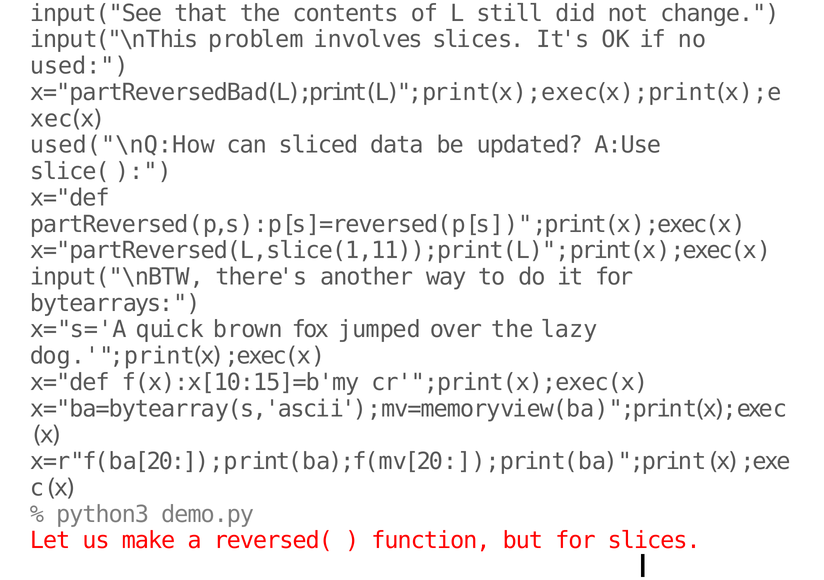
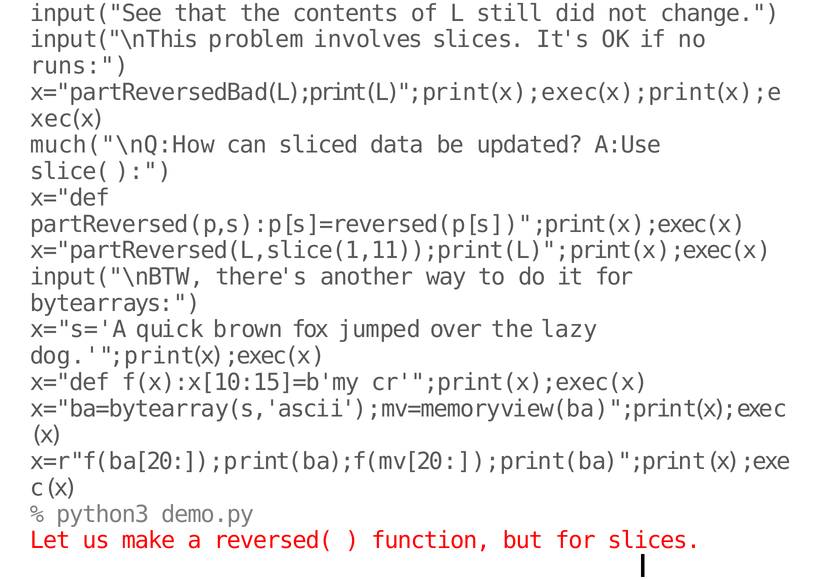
used: used -> runs (79, 66)
used("\nQ:How: used("\nQ:How -> much("\nQ:How (122, 145)
